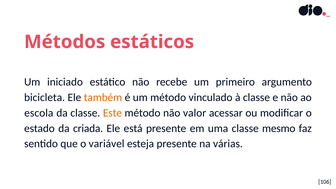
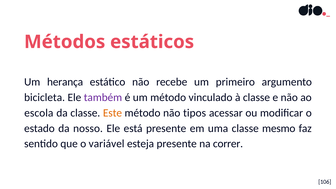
iniciado: iniciado -> herança (65, 82)
também colour: orange -> purple (103, 97)
valor: valor -> tipos (195, 113)
criada: criada -> nosso (88, 128)
várias: várias -> correr (228, 144)
